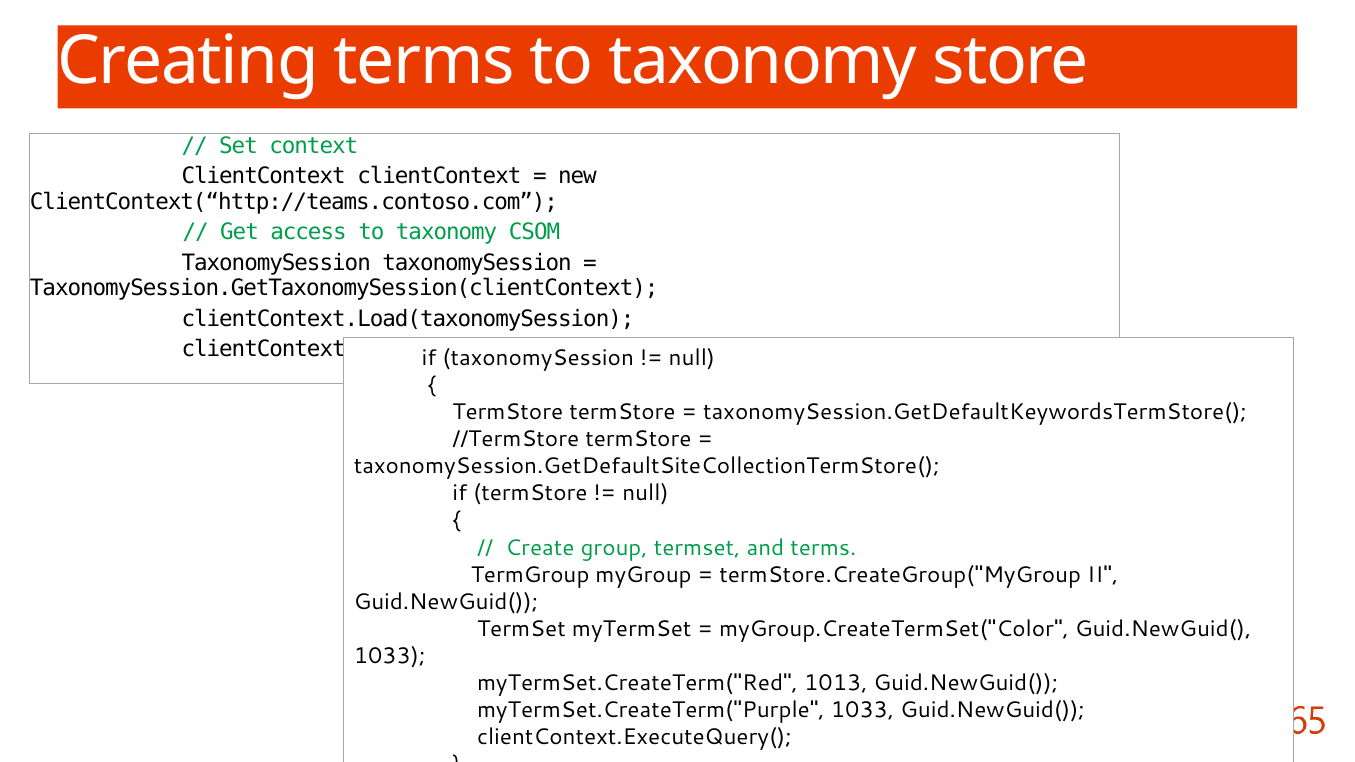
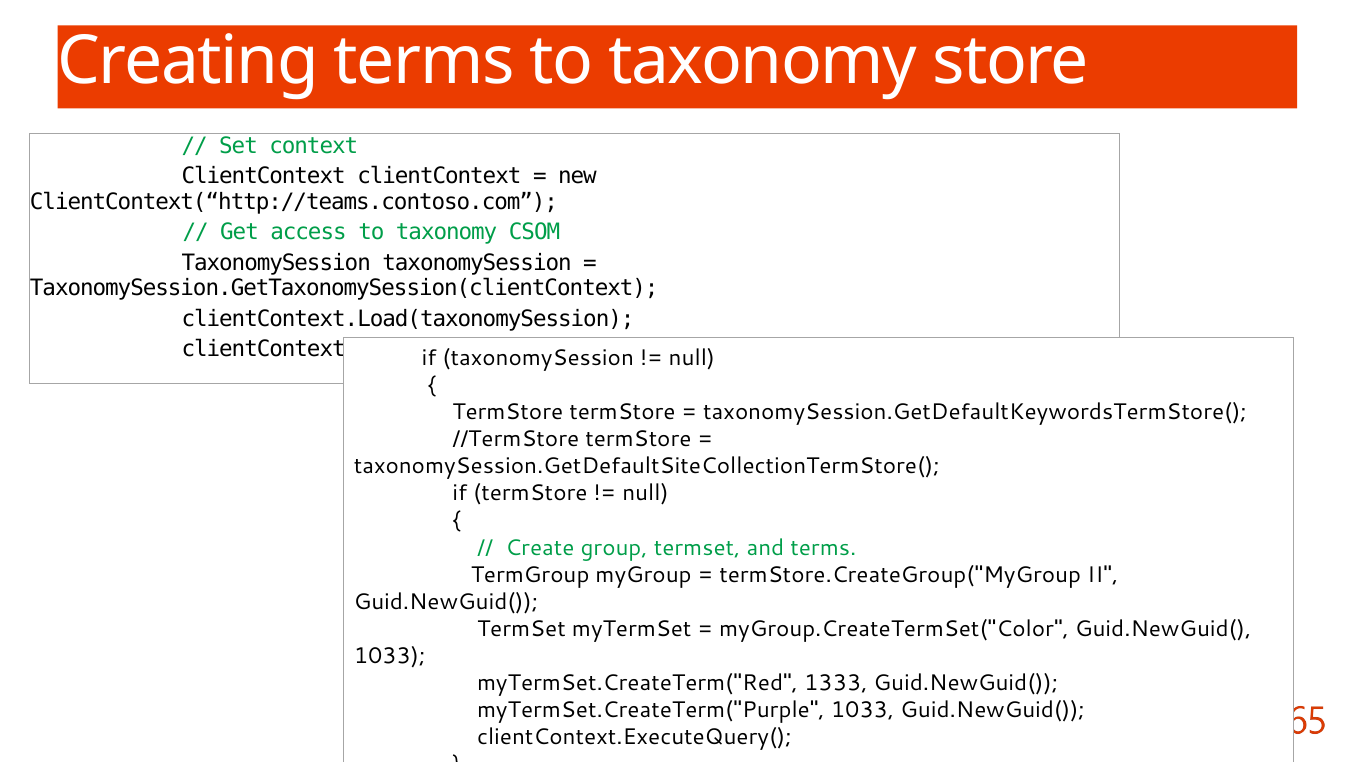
1013: 1013 -> 1333 (836, 683)
